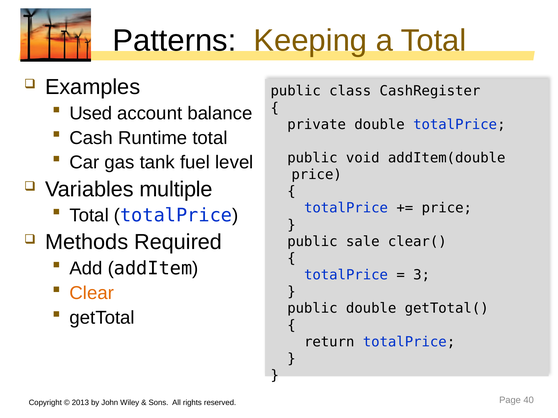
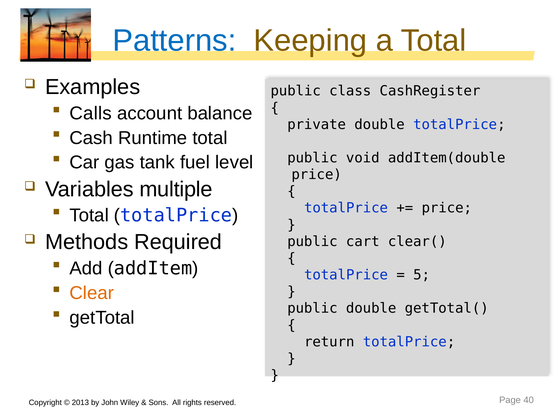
Patterns colour: black -> blue (174, 41)
Used: Used -> Calls (91, 113)
sale: sale -> cart (363, 242)
3: 3 -> 5 (422, 275)
